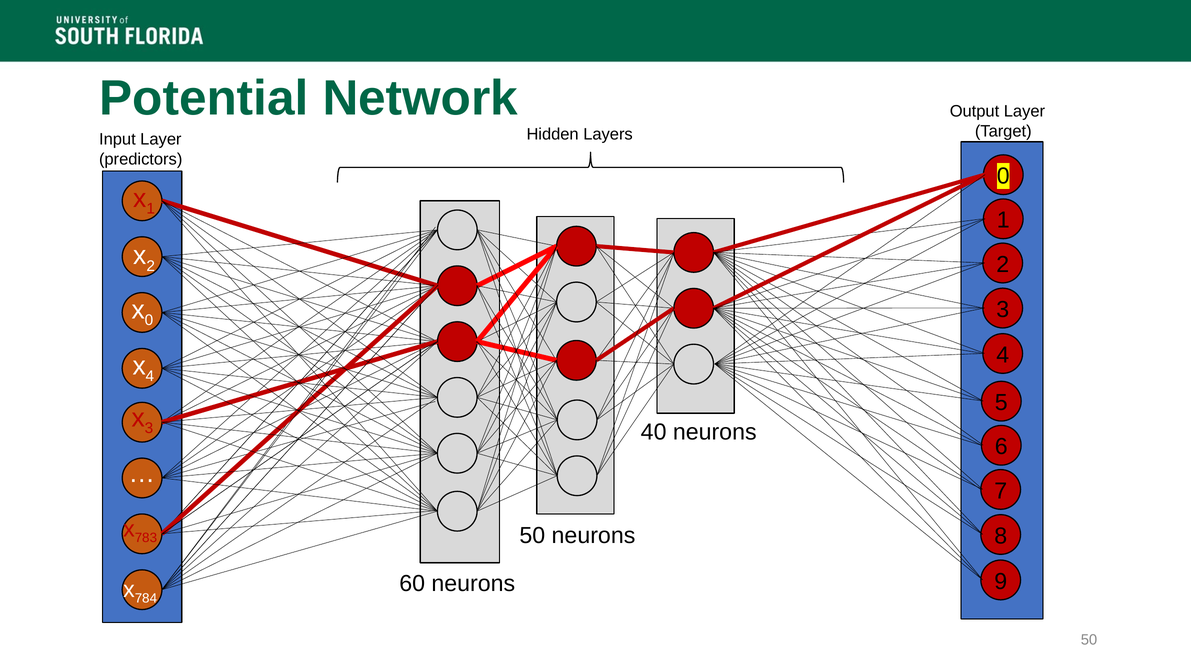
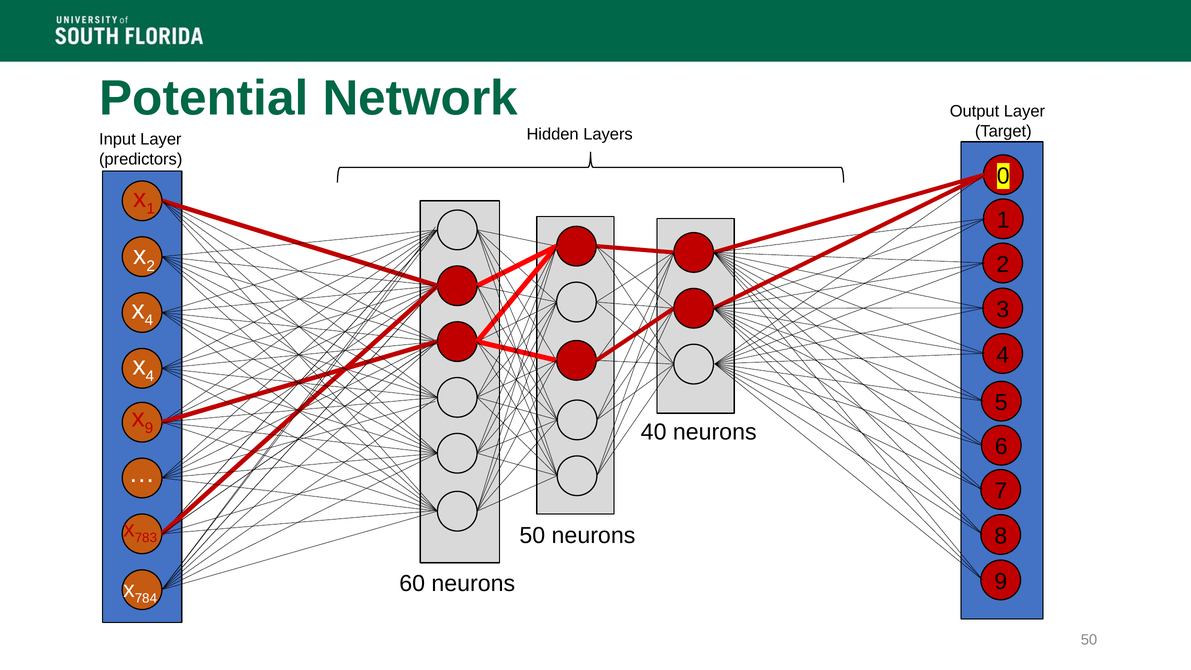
0: 0 -> 4 (149, 320)
3: 3 -> 9 (149, 428)
